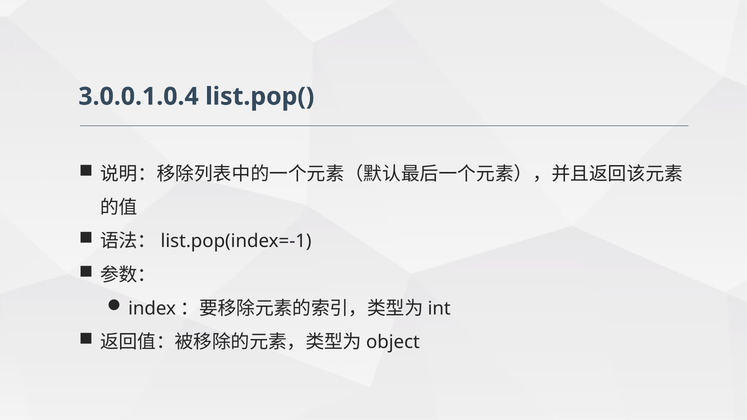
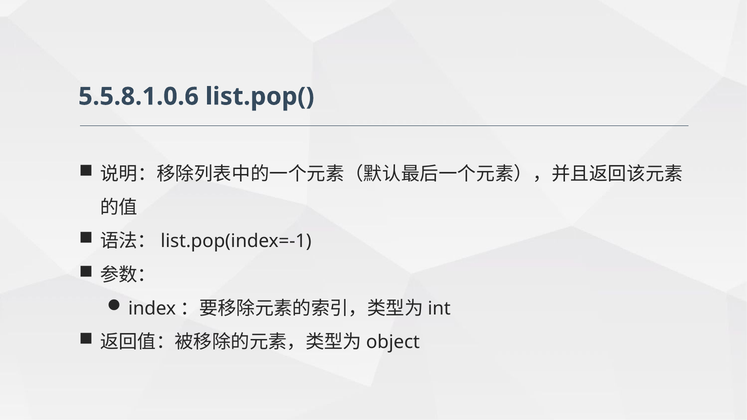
3.0.0.1.0.4: 3.0.0.1.0.4 -> 5.5.8.1.0.6 (139, 97)
